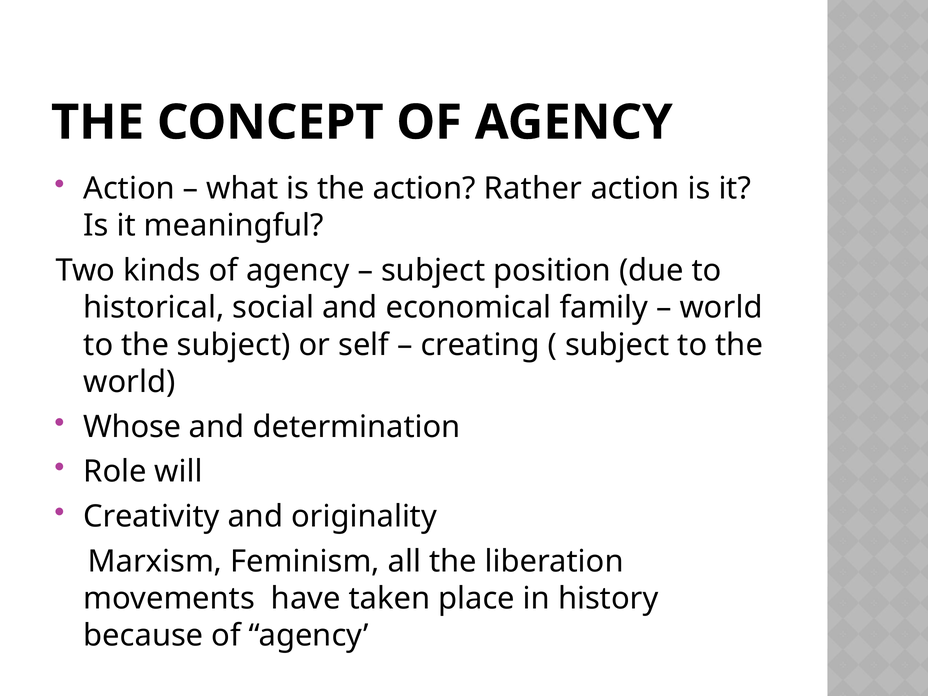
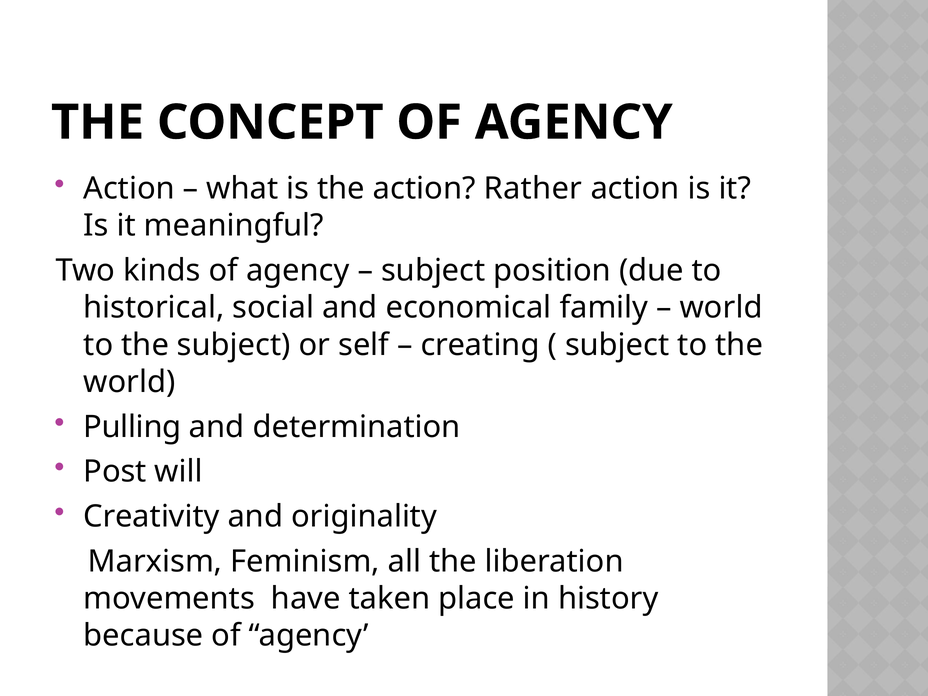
Whose: Whose -> Pulling (132, 427)
Role: Role -> Post (115, 472)
